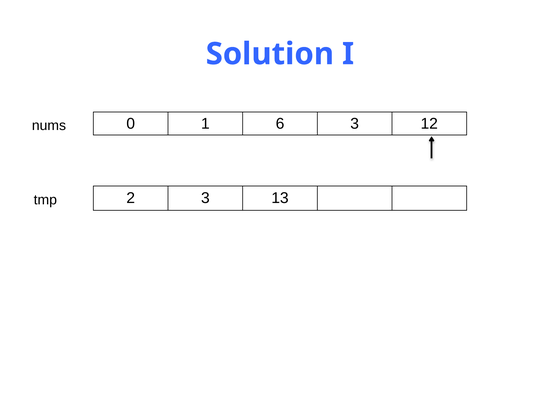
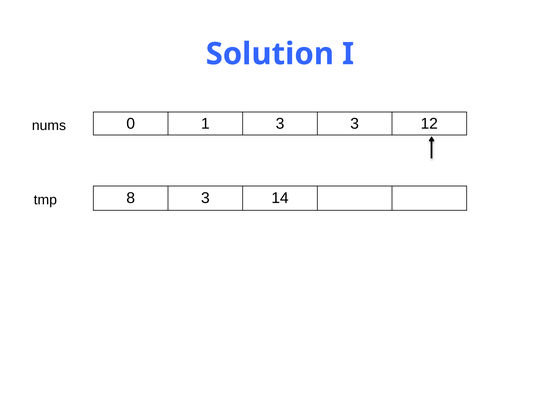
1 6: 6 -> 3 (280, 124)
2: 2 -> 8 (131, 198)
13: 13 -> 14 (280, 198)
